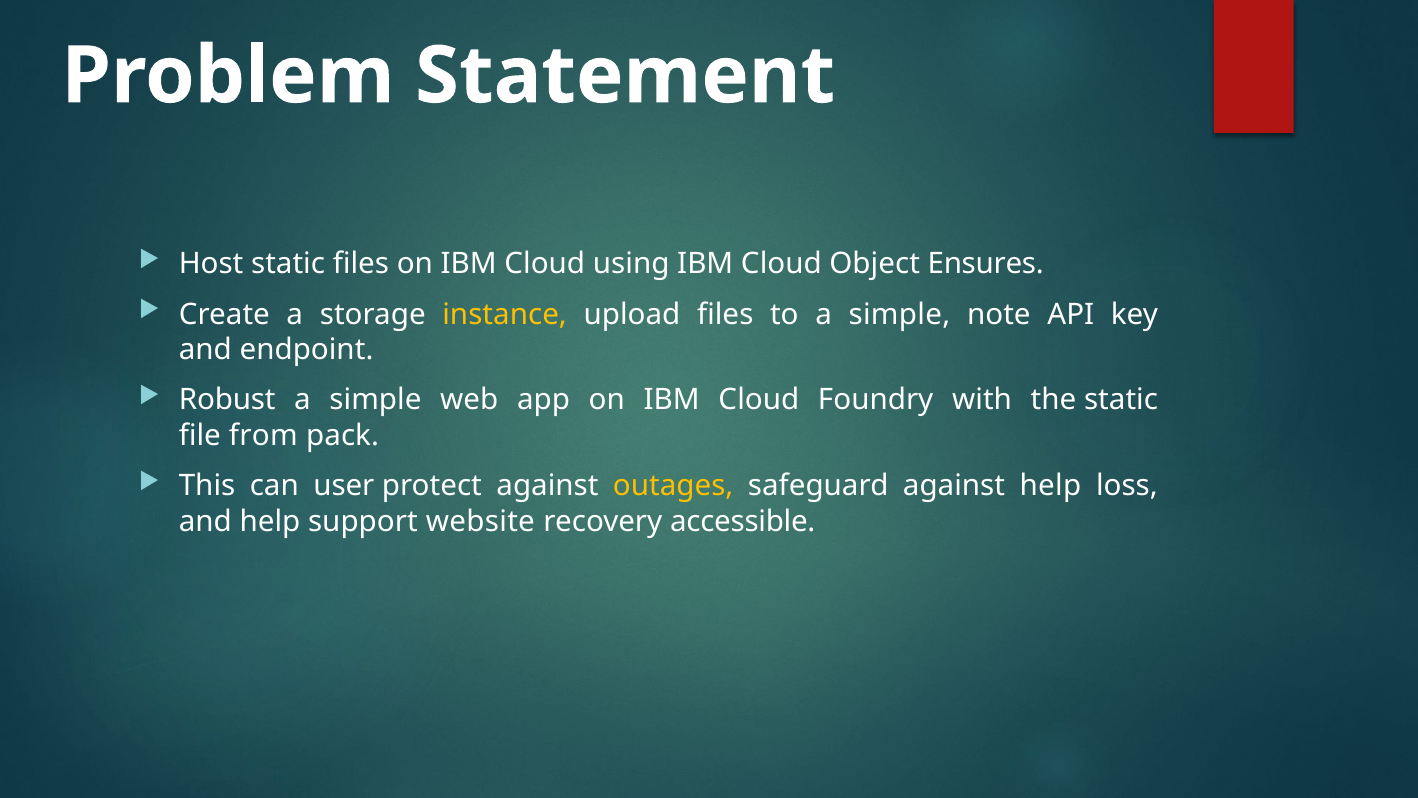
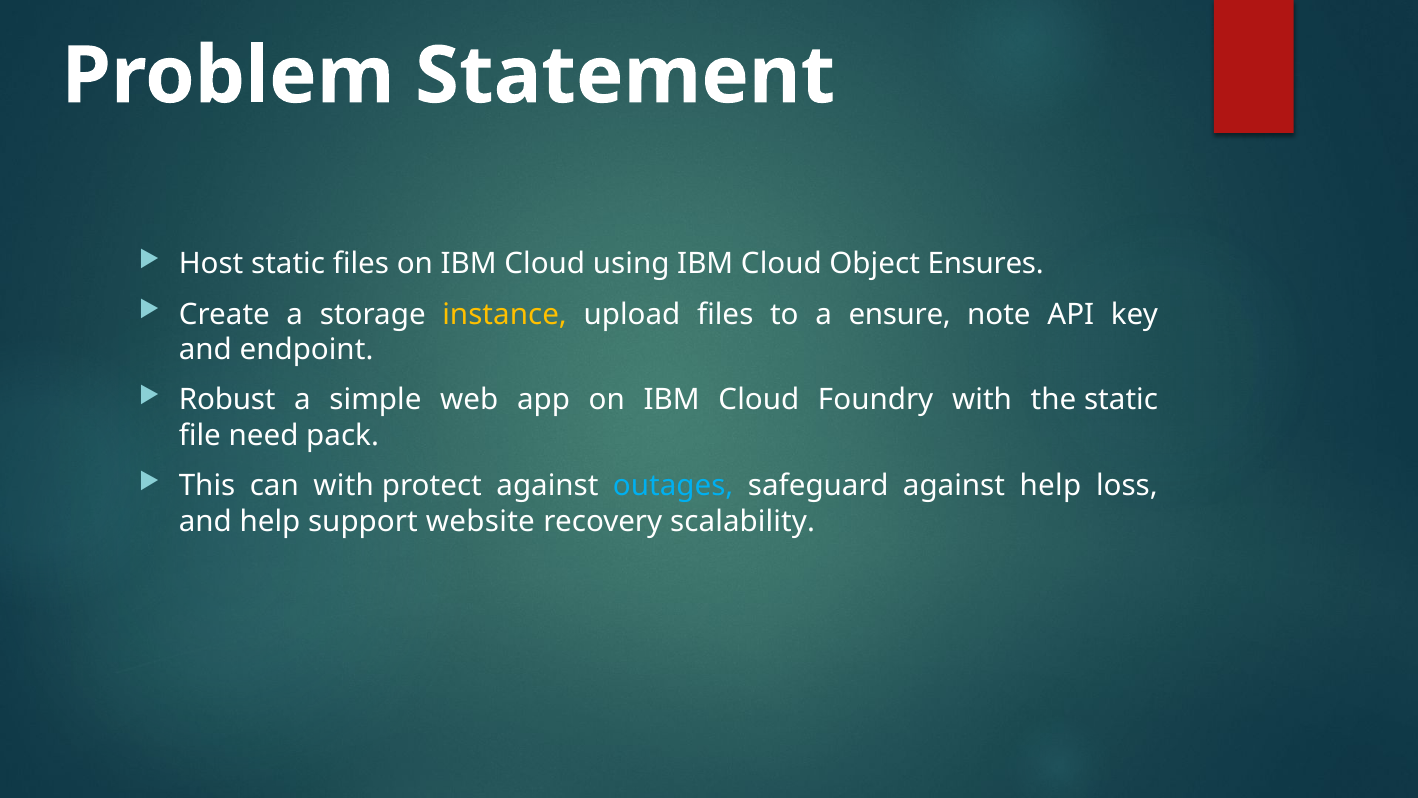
to a simple: simple -> ensure (900, 314)
from: from -> need (263, 435)
can user: user -> with (344, 486)
outages colour: yellow -> light blue (673, 486)
accessible: accessible -> scalability (743, 521)
